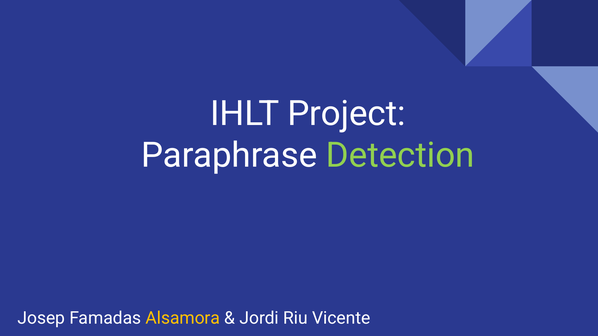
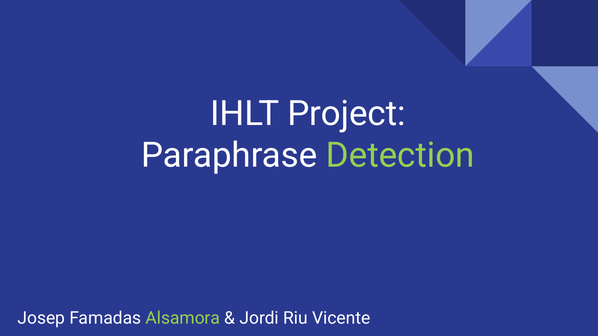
Alsamora colour: yellow -> light green (183, 318)
